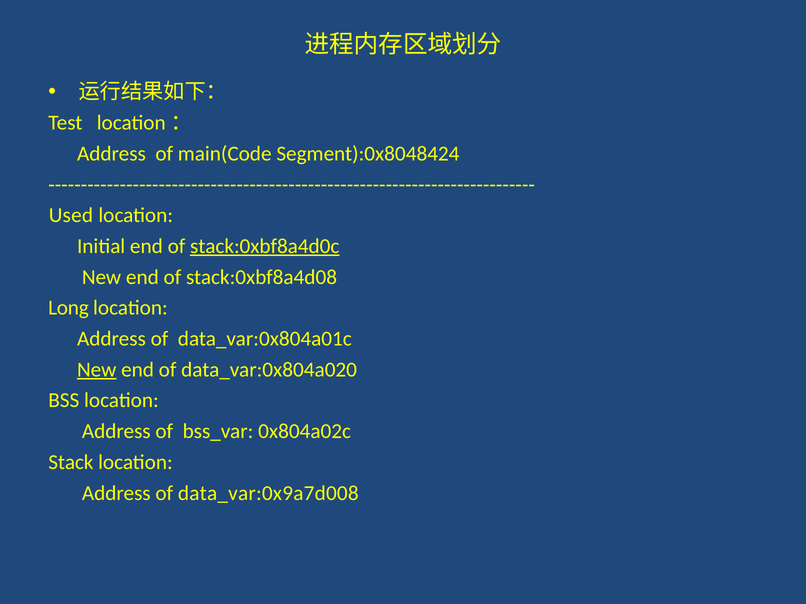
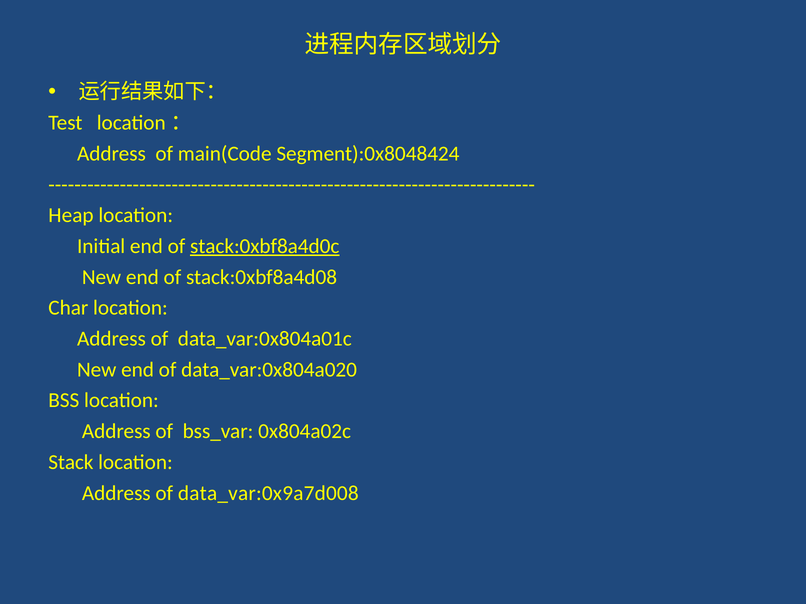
Used: Used -> Heap (71, 216)
Long: Long -> Char (68, 308)
New underline: present -> none (97, 370)
